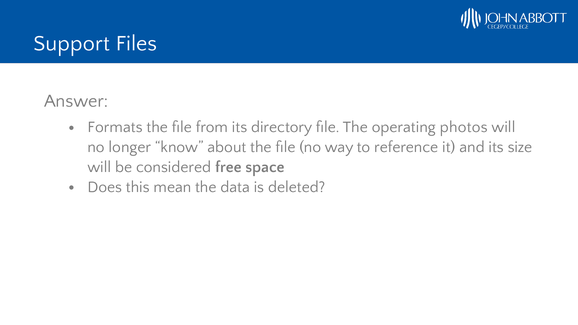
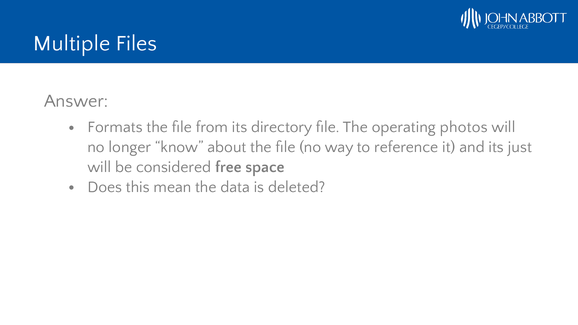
Support: Support -> Multiple (72, 43)
size: size -> just (520, 147)
